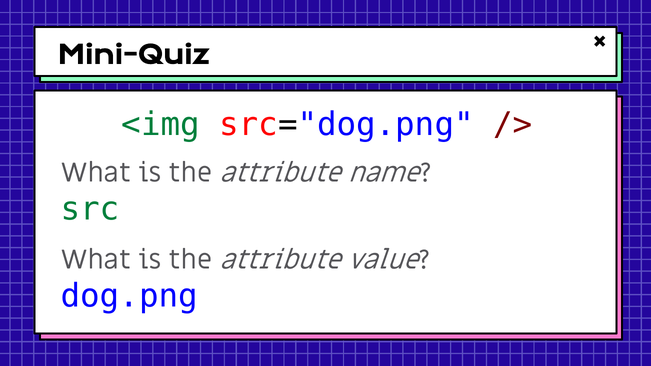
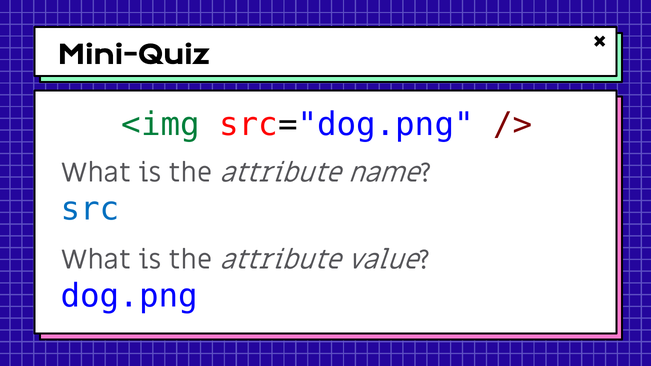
src colour: green -> blue (90, 209)
